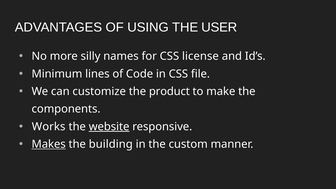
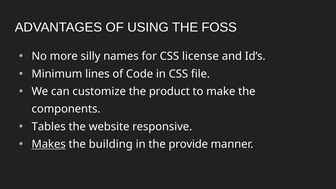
USER: USER -> FOSS (219, 27)
Works: Works -> Tables (49, 127)
website underline: present -> none (109, 127)
custom: custom -> provide (188, 144)
